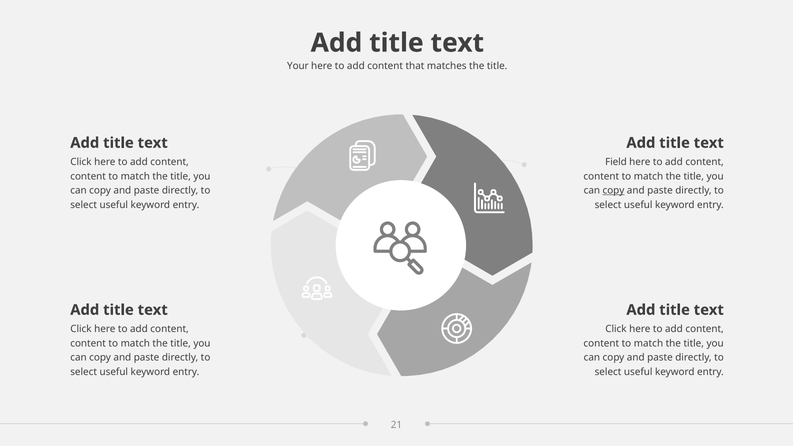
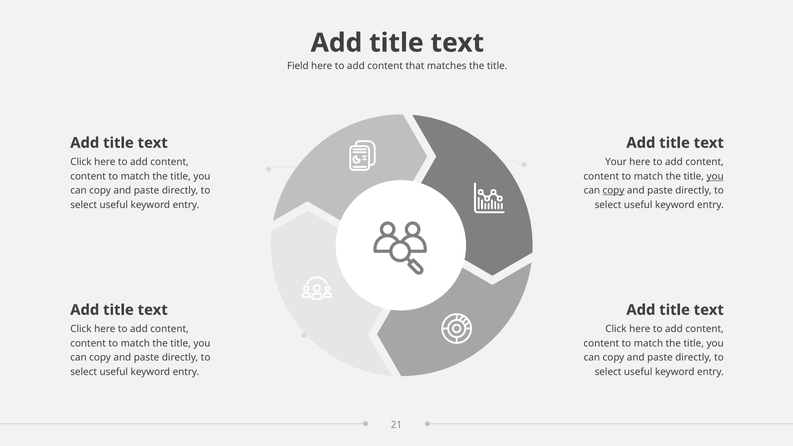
Your: Your -> Field (298, 66)
Field: Field -> Your (616, 162)
you underline: none -> present (715, 176)
